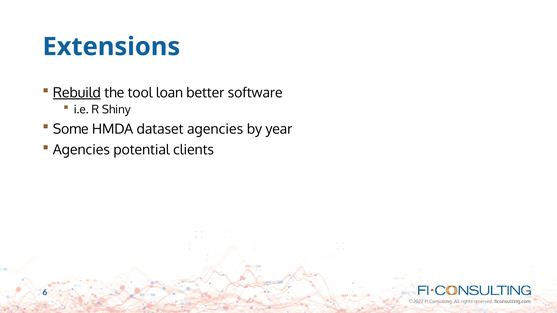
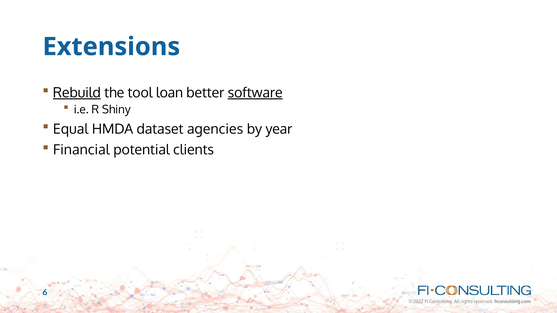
software underline: none -> present (255, 93)
Some: Some -> Equal (71, 129)
Agencies: Agencies -> Financial (81, 150)
